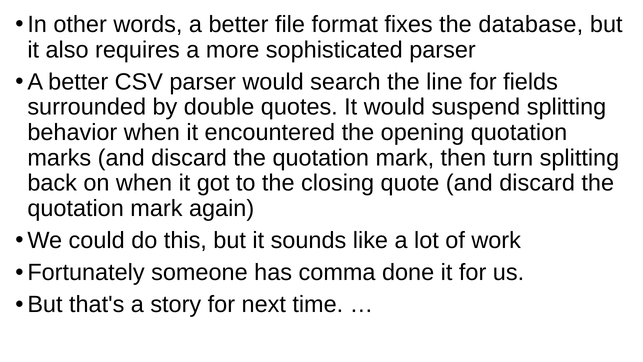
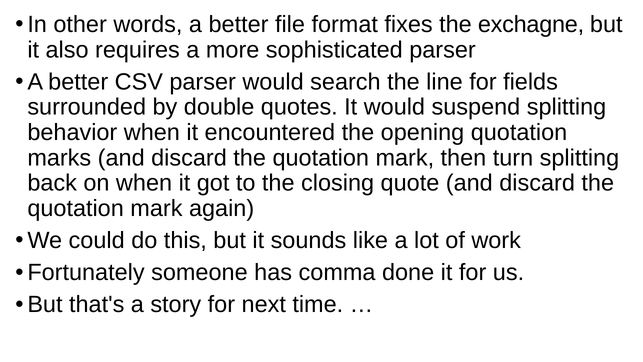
database: database -> exchagne (531, 24)
